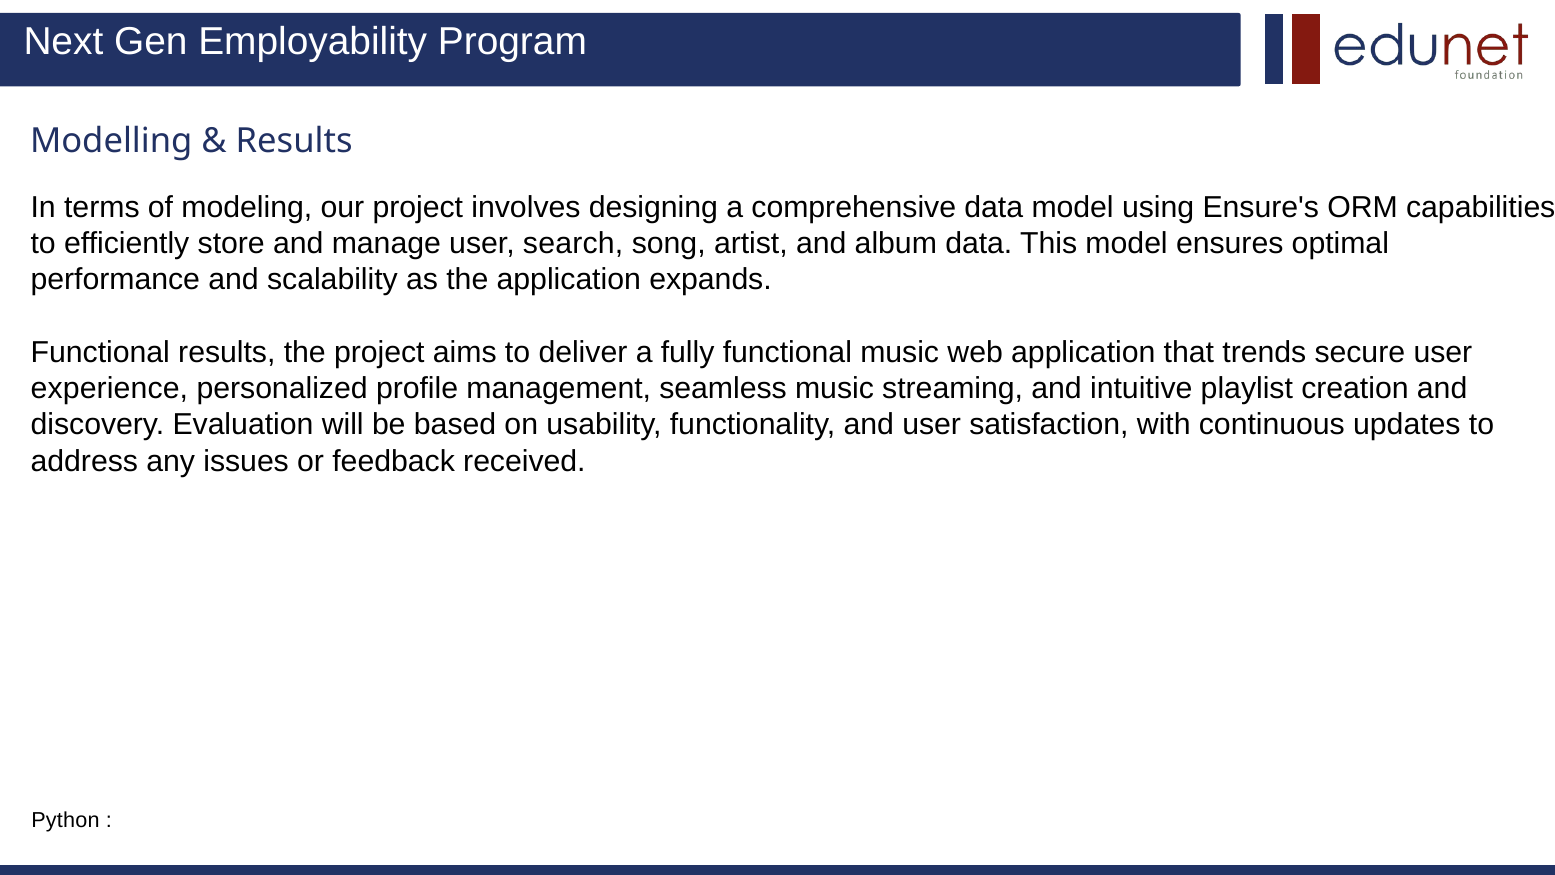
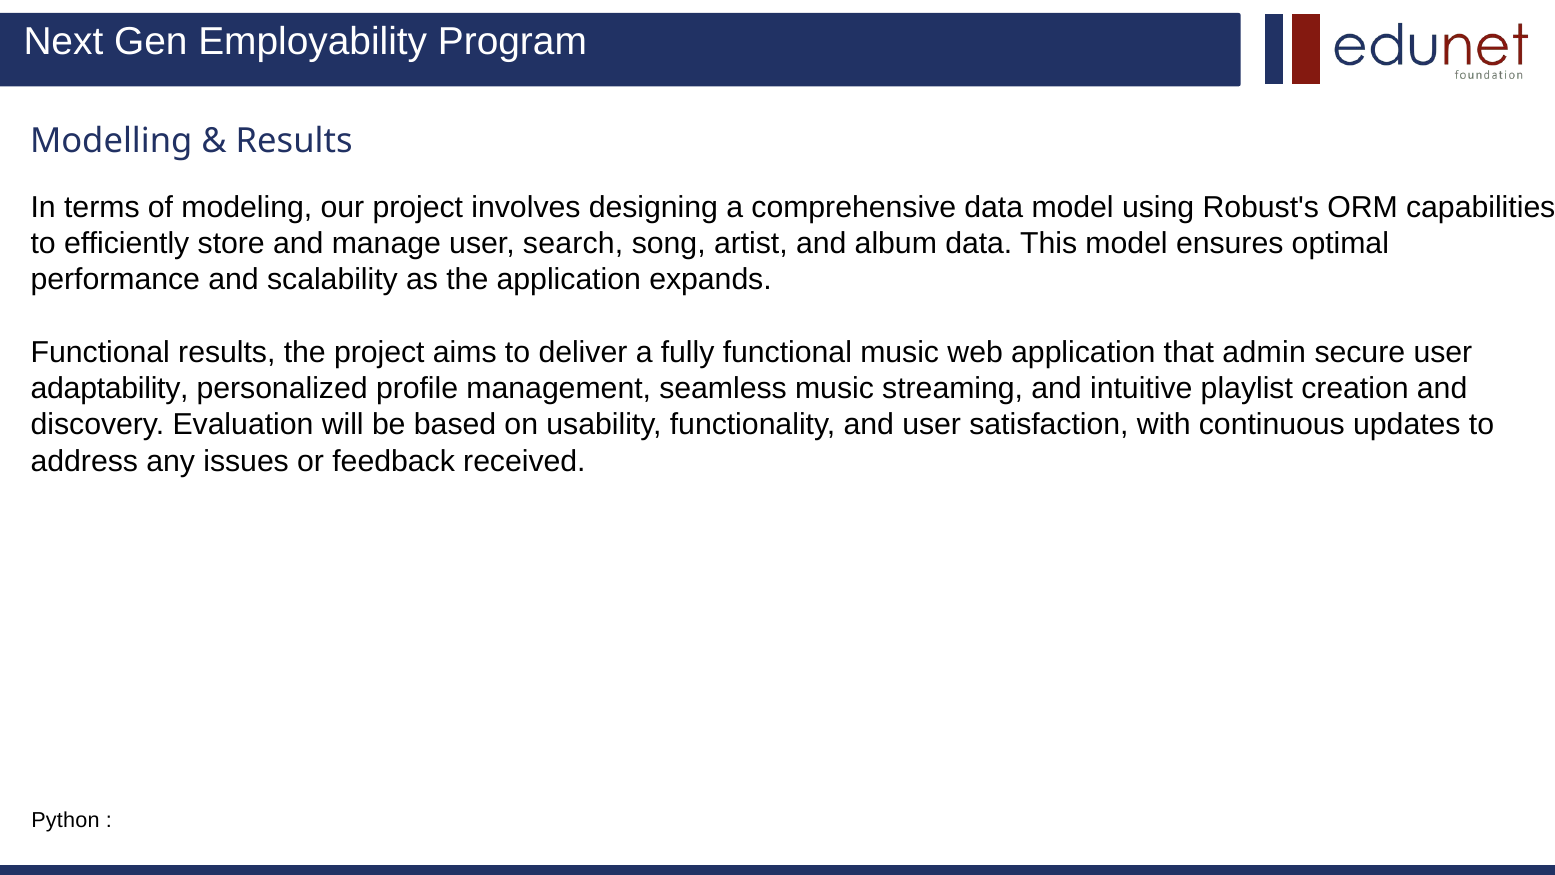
Ensure's: Ensure's -> Robust's (1261, 207)
trends: trends -> admin (1264, 352)
experience: experience -> adaptability (110, 389)
